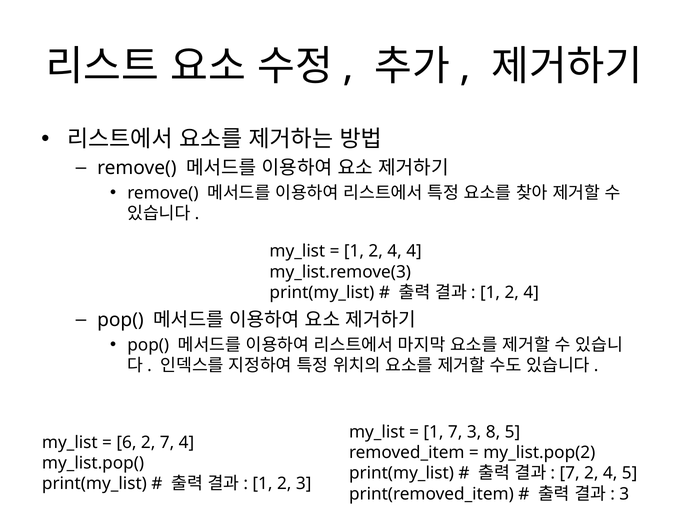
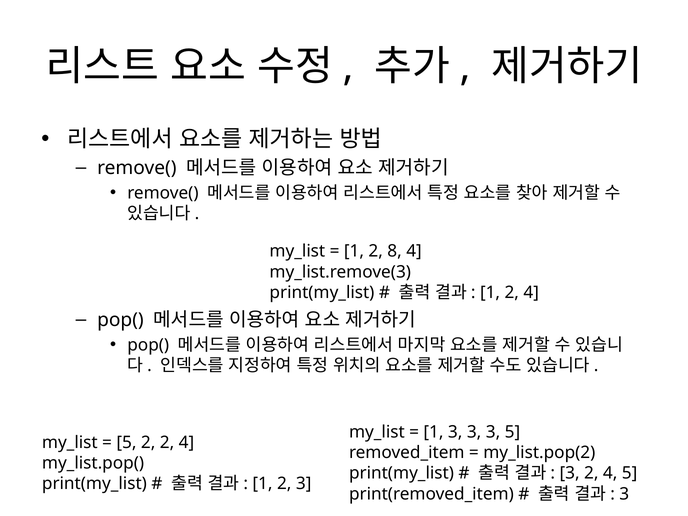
4: 4 -> 8 (395, 251)
1 7: 7 -> 3 (455, 432)
8: 8 -> 3 (493, 432)
6: 6 -> 5 (126, 442)
2 7: 7 -> 2 (167, 442)
7: 7 -> 3 (570, 473)
